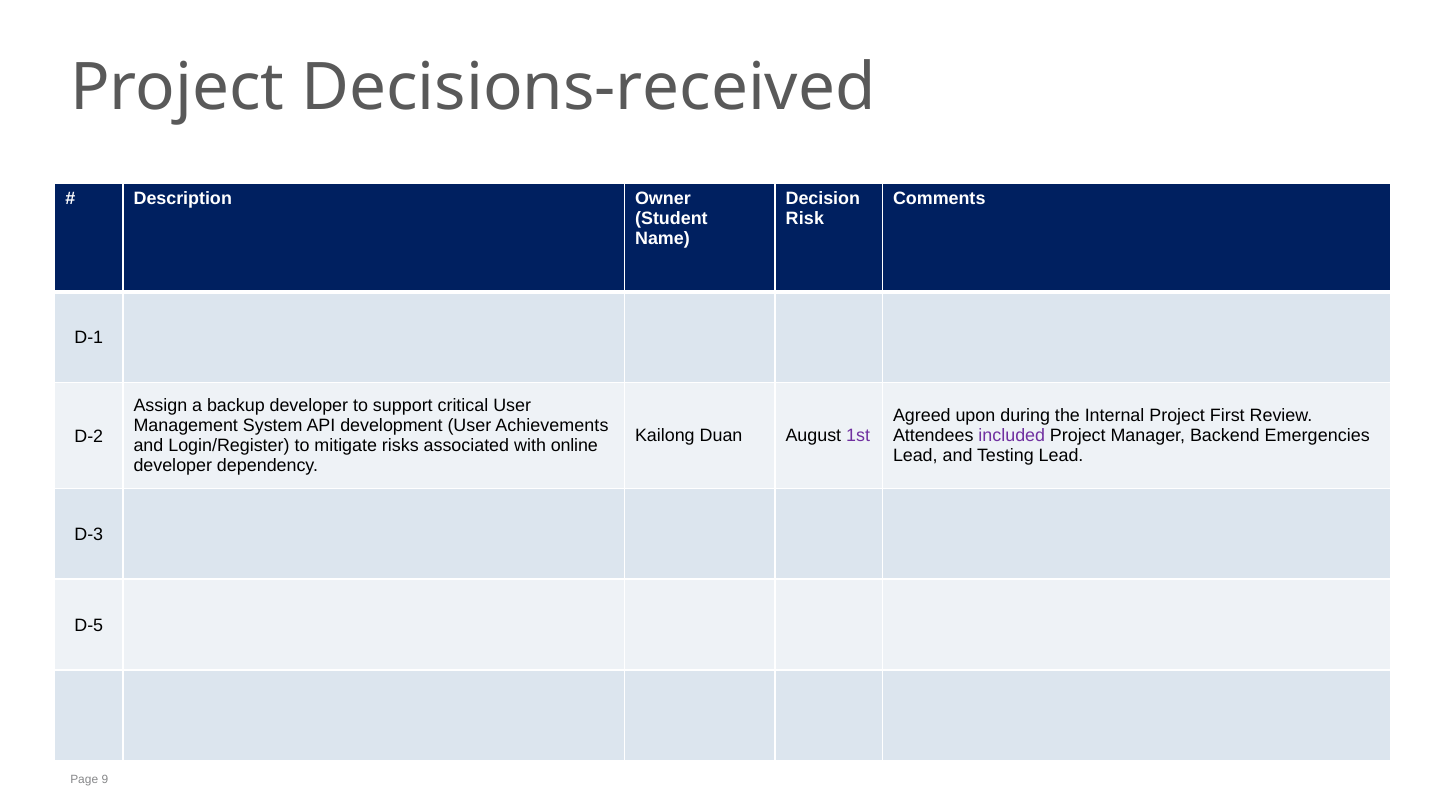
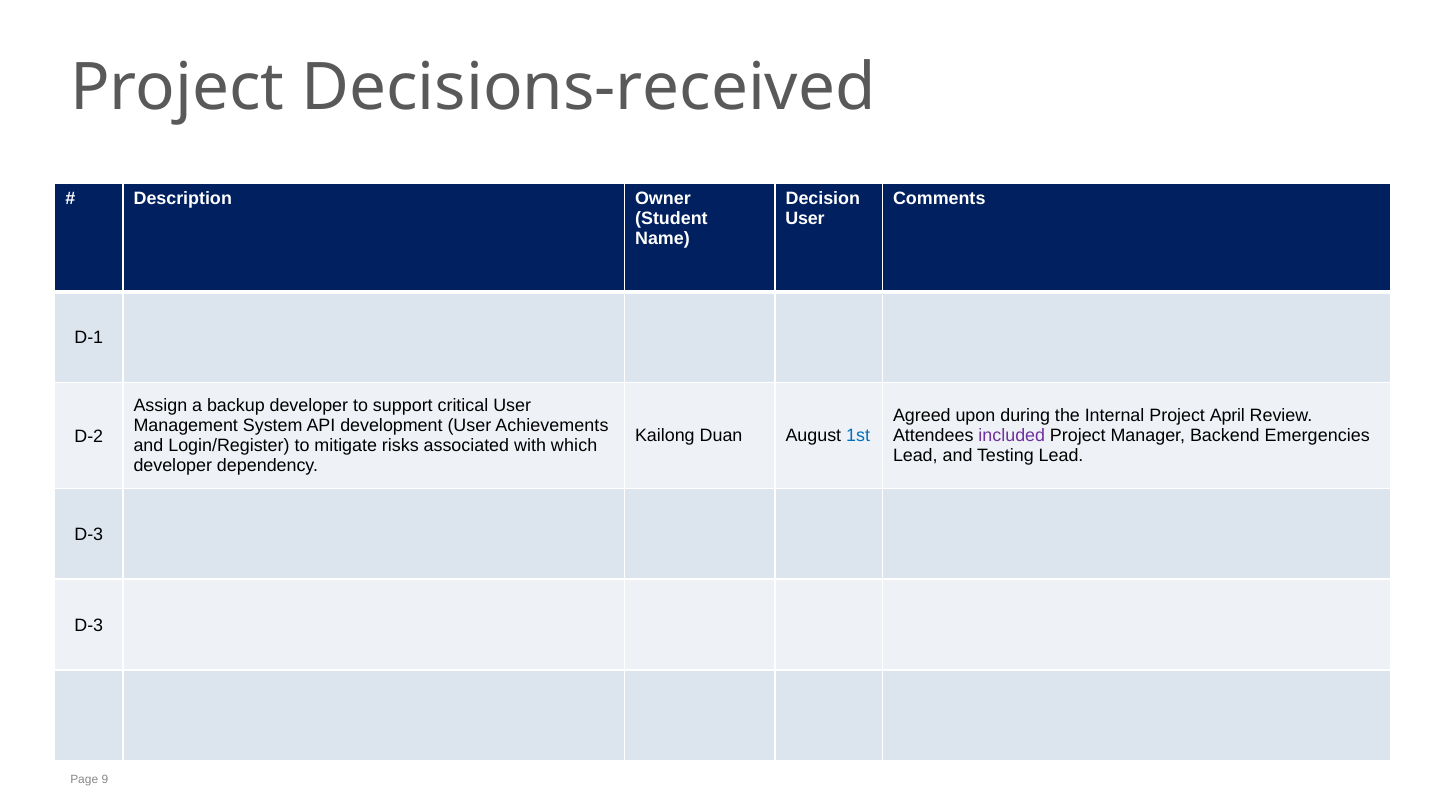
Risk: Risk -> User (805, 219)
First: First -> April (1227, 416)
1st colour: purple -> blue (858, 436)
online: online -> which (574, 446)
D-5: D-5 -> D-3 (89, 625)
